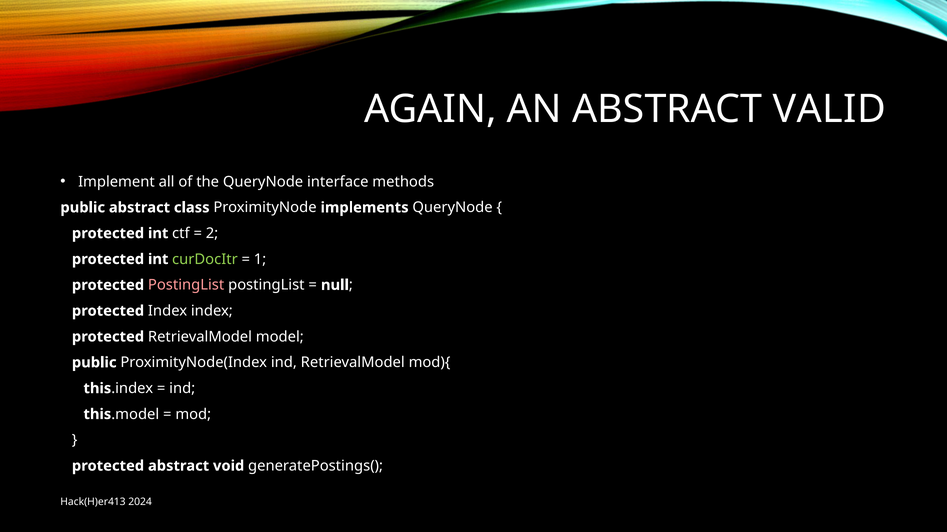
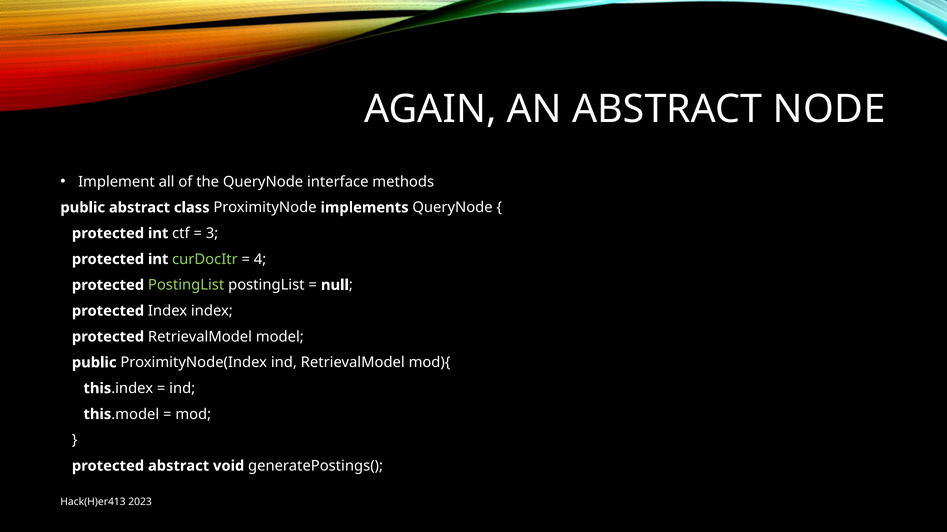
VALID: VALID -> NODE (829, 109)
2: 2 -> 3 (212, 234)
1: 1 -> 4 (260, 260)
PostingList colour: pink -> light green (186, 285)
2024: 2024 -> 2023 (140, 502)
